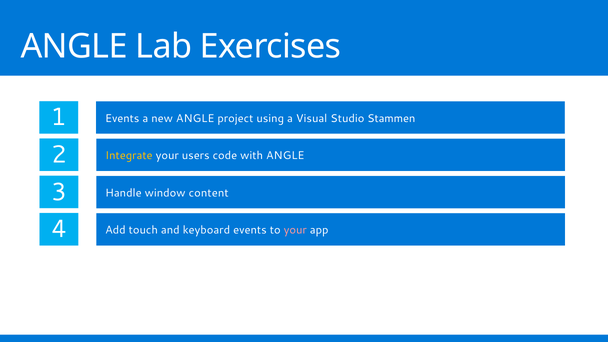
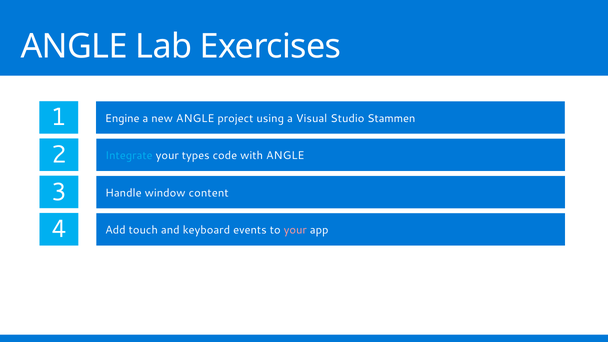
Events: Events -> Engine (122, 118)
Integrate colour: yellow -> light blue (129, 156)
users: users -> types (196, 156)
